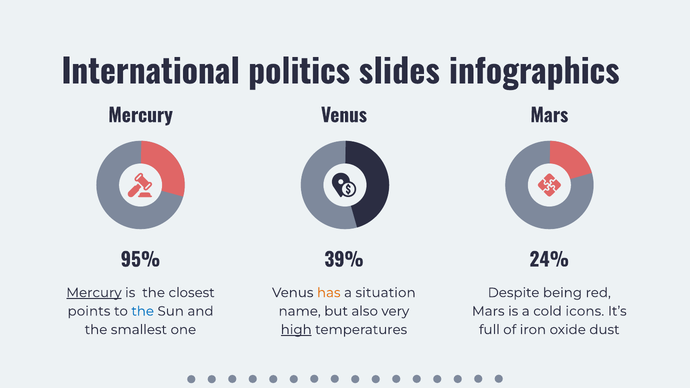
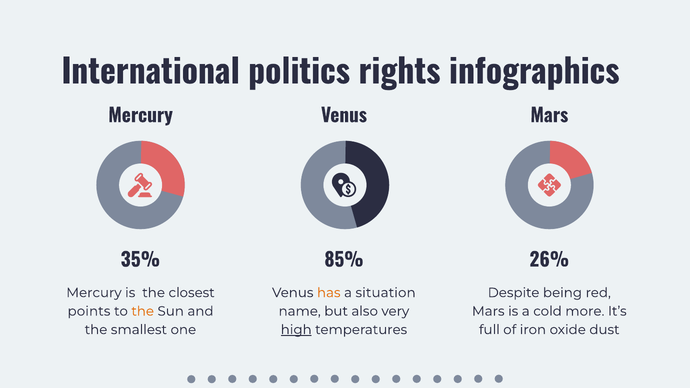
slides: slides -> rights (399, 72)
95%: 95% -> 35% (140, 260)
39%: 39% -> 85% (344, 260)
24%: 24% -> 26% (549, 260)
Mercury underline: present -> none (94, 293)
the colour: blue -> orange (143, 311)
icons: icons -> more (585, 311)
